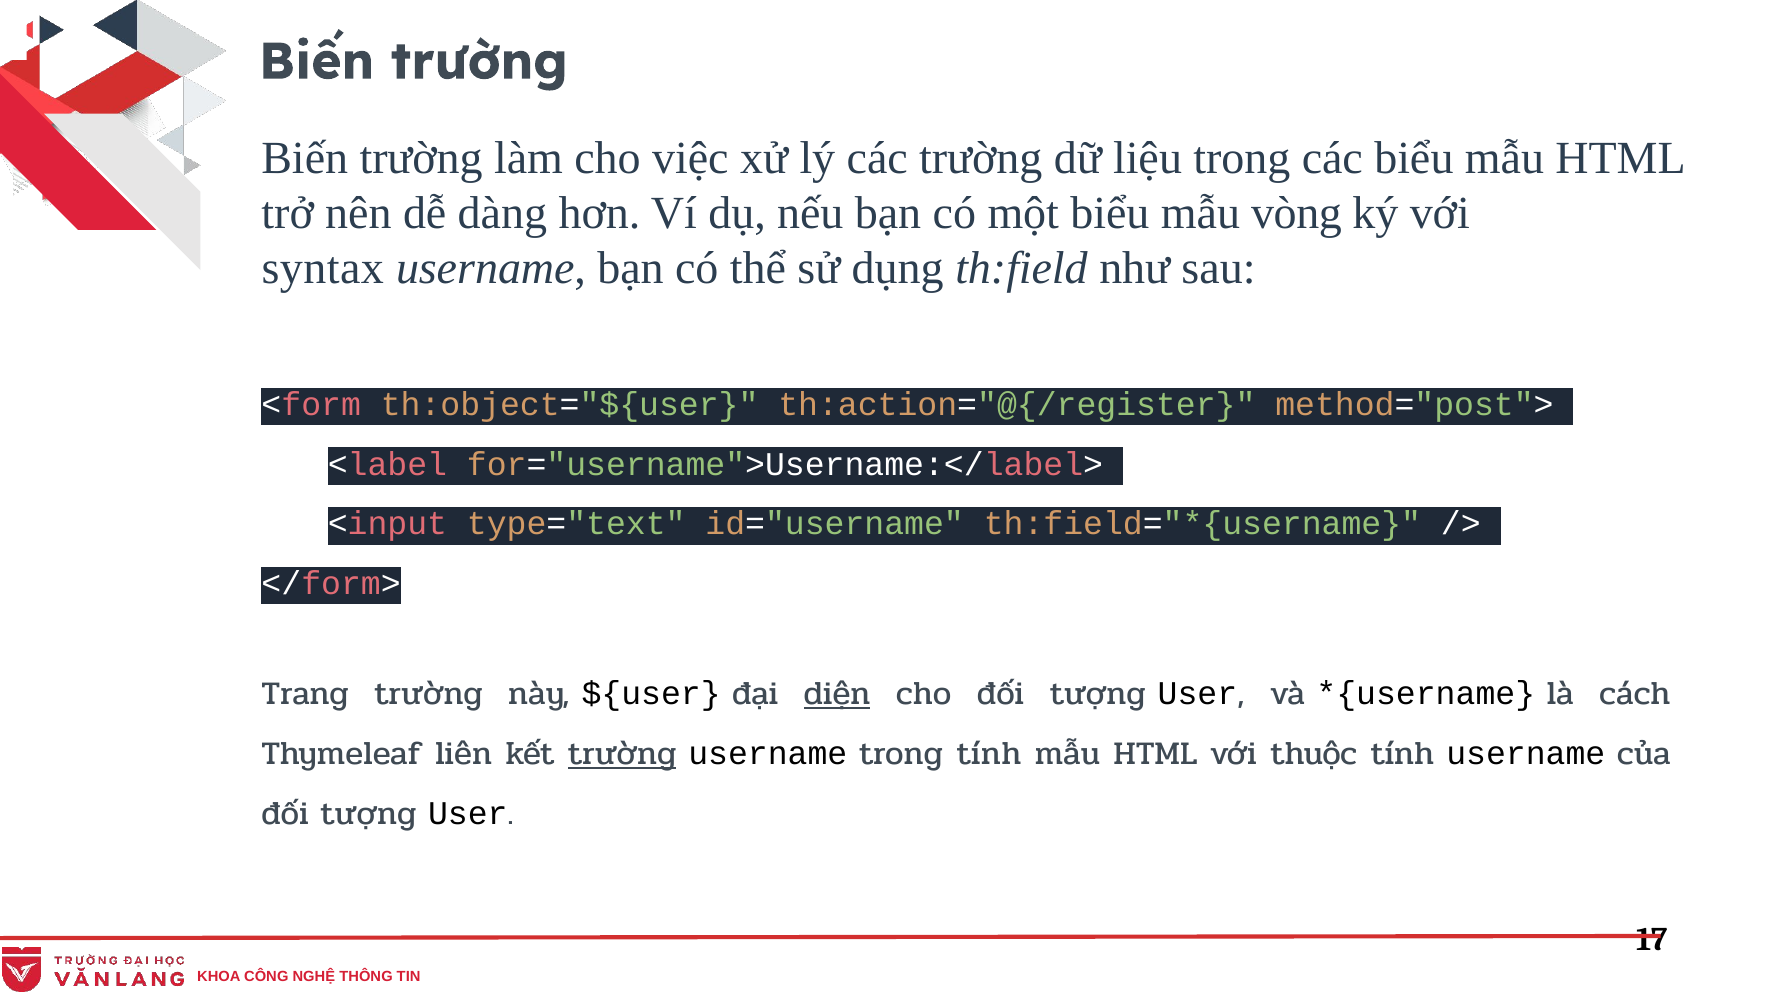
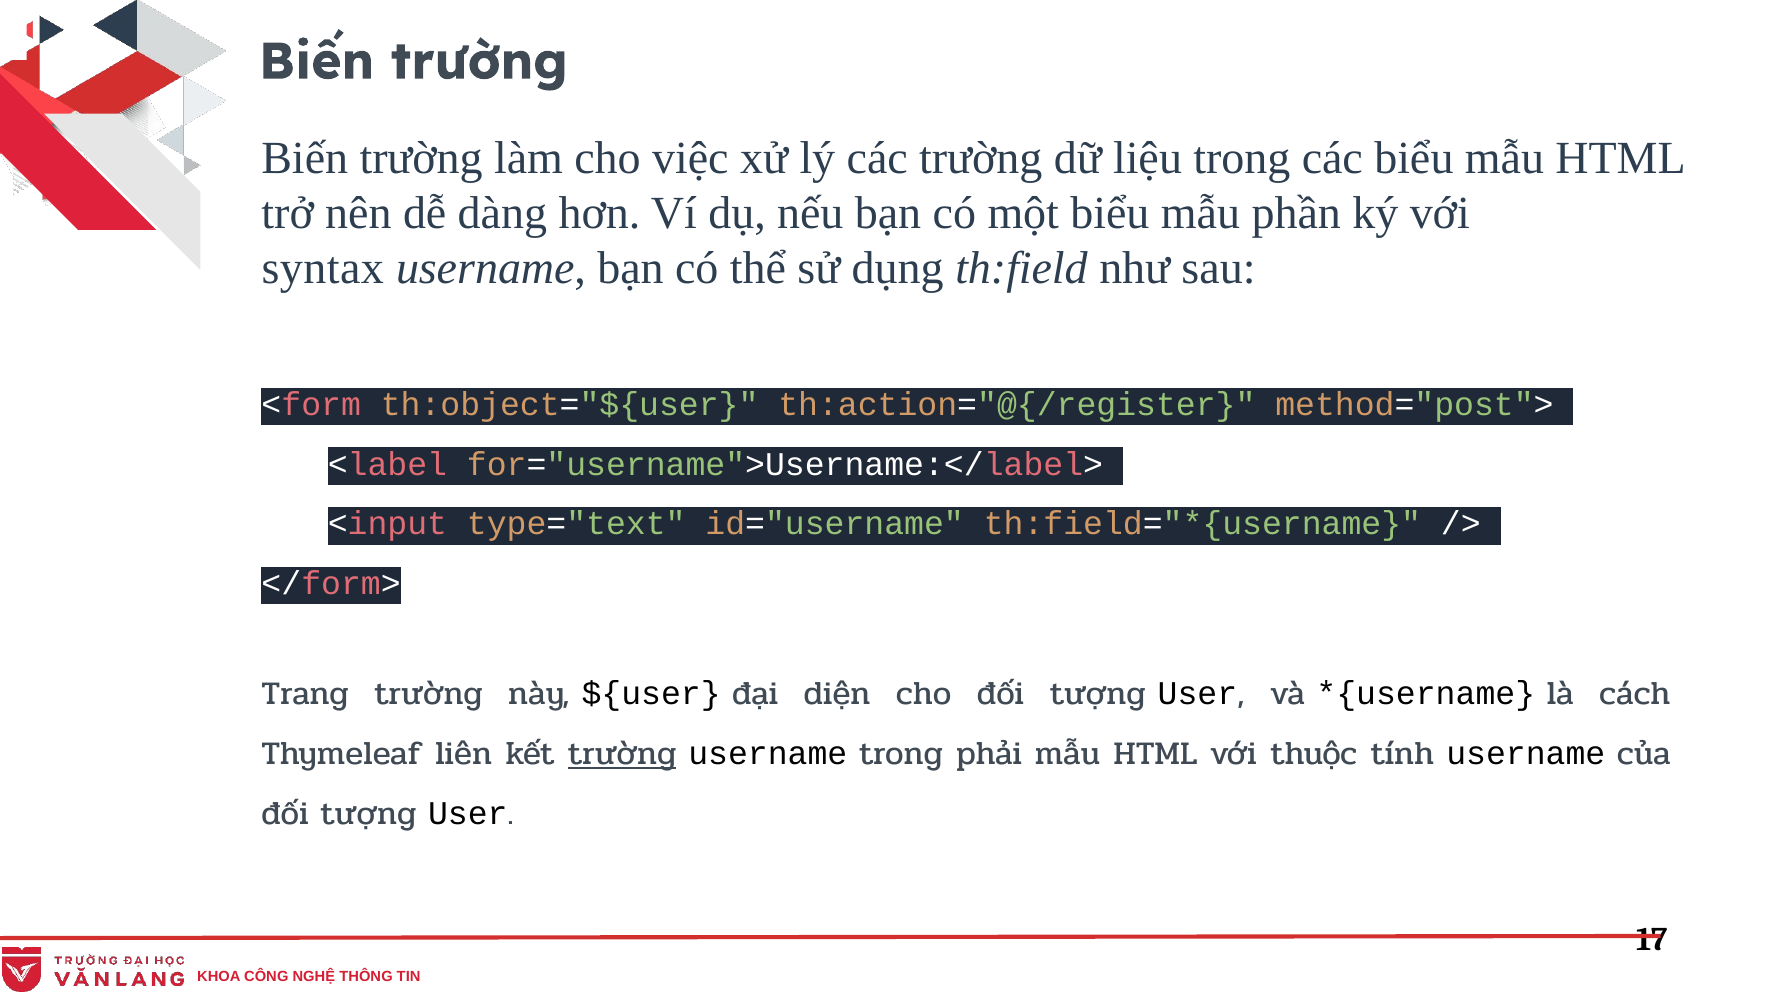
vòng: vòng -> phần (1296, 213)
diện underline: present -> none (837, 694)
trong tính: tính -> phải (989, 753)
